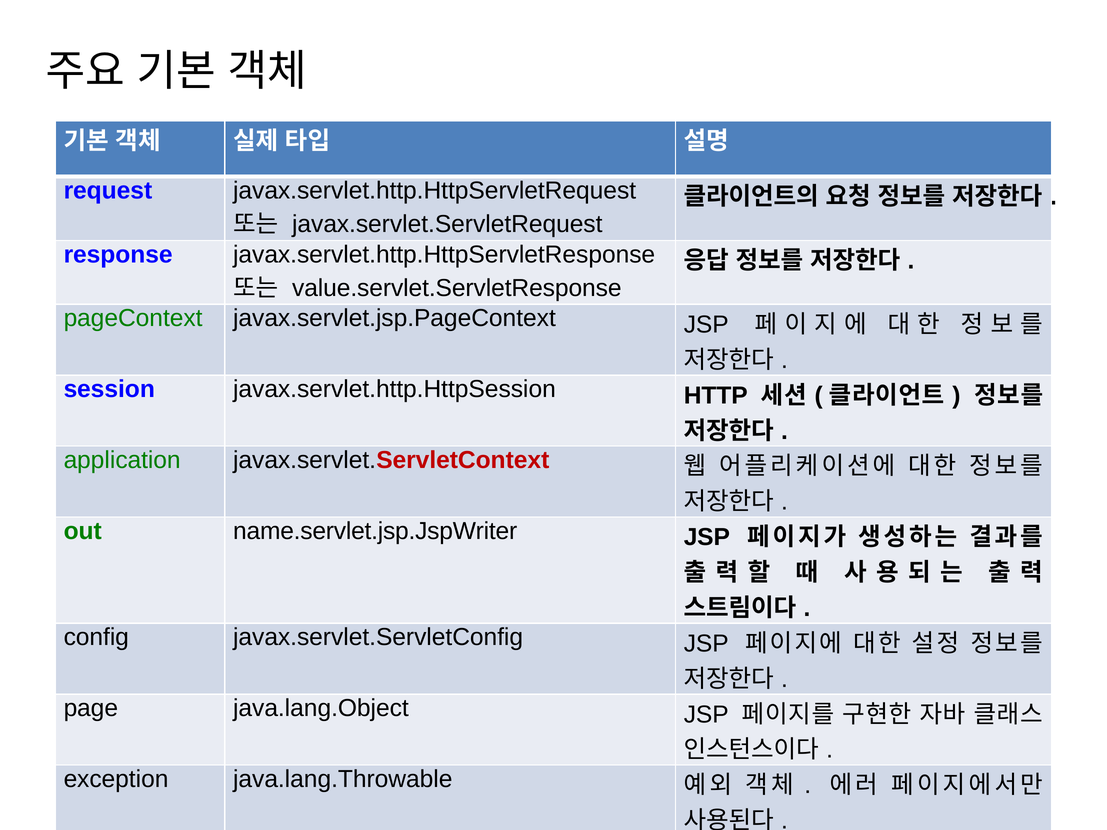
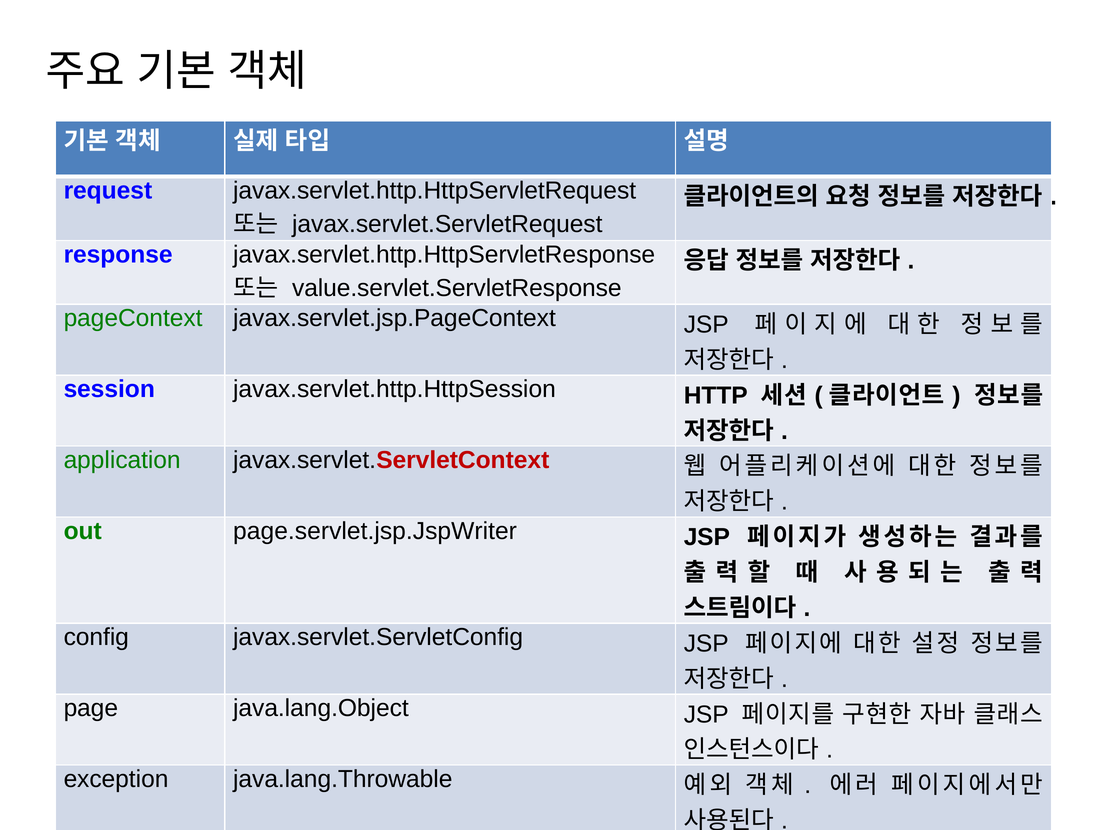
name.servlet.jsp.JspWriter: name.servlet.jsp.JspWriter -> page.servlet.jsp.JspWriter (375, 531)
